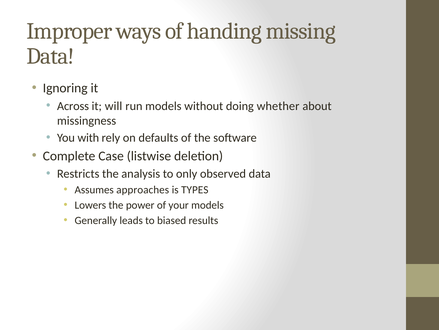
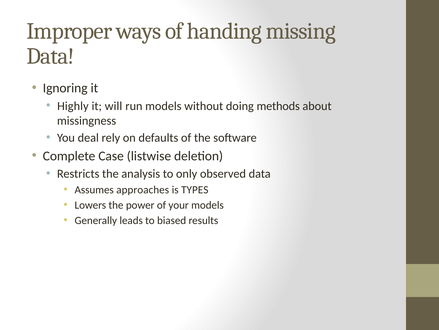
Across: Across -> Highly (73, 106)
whether: whether -> methods (278, 106)
with: with -> deal (88, 137)
